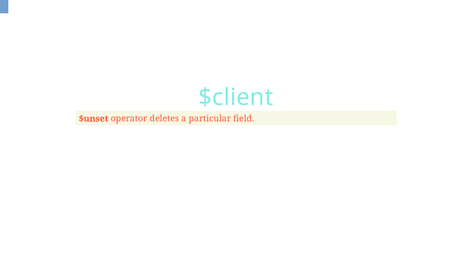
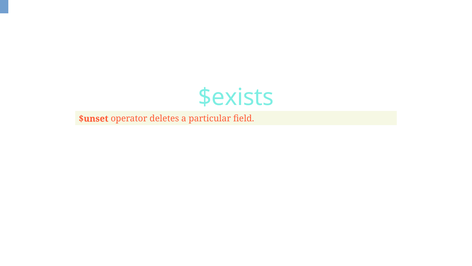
$client: $client -> $exists (236, 97)
